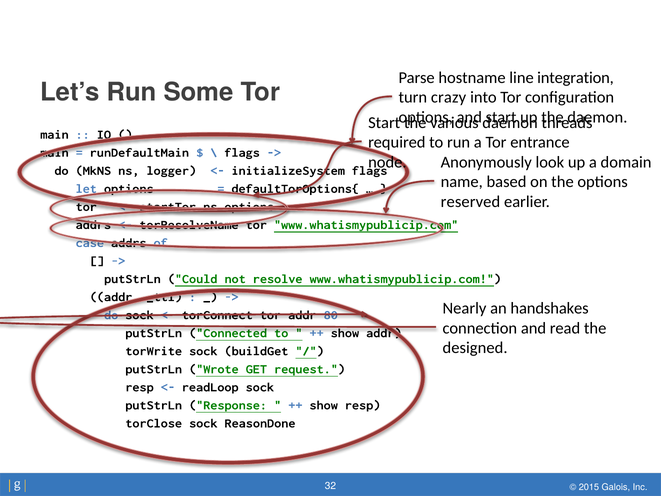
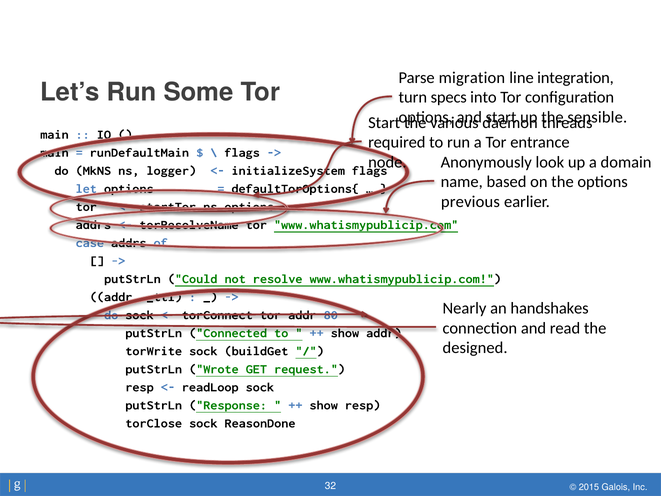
hostname: hostname -> migration (472, 78)
crazy: crazy -> specs (449, 97)
daemon: daemon -> sensible (597, 117)
reserved: reserved -> previous (470, 202)
